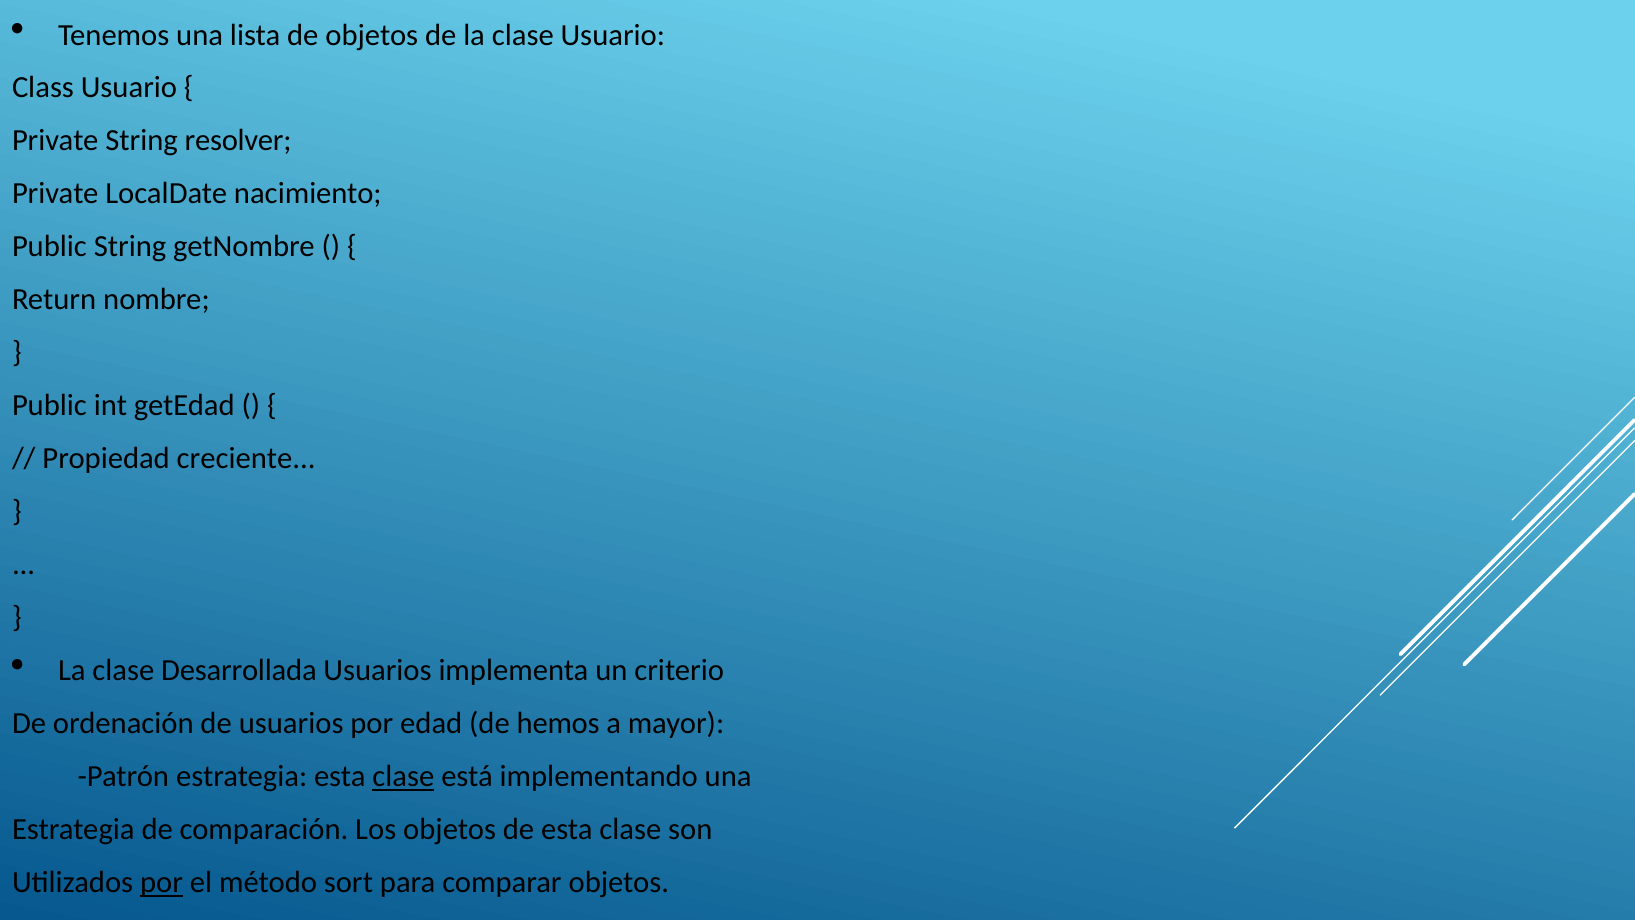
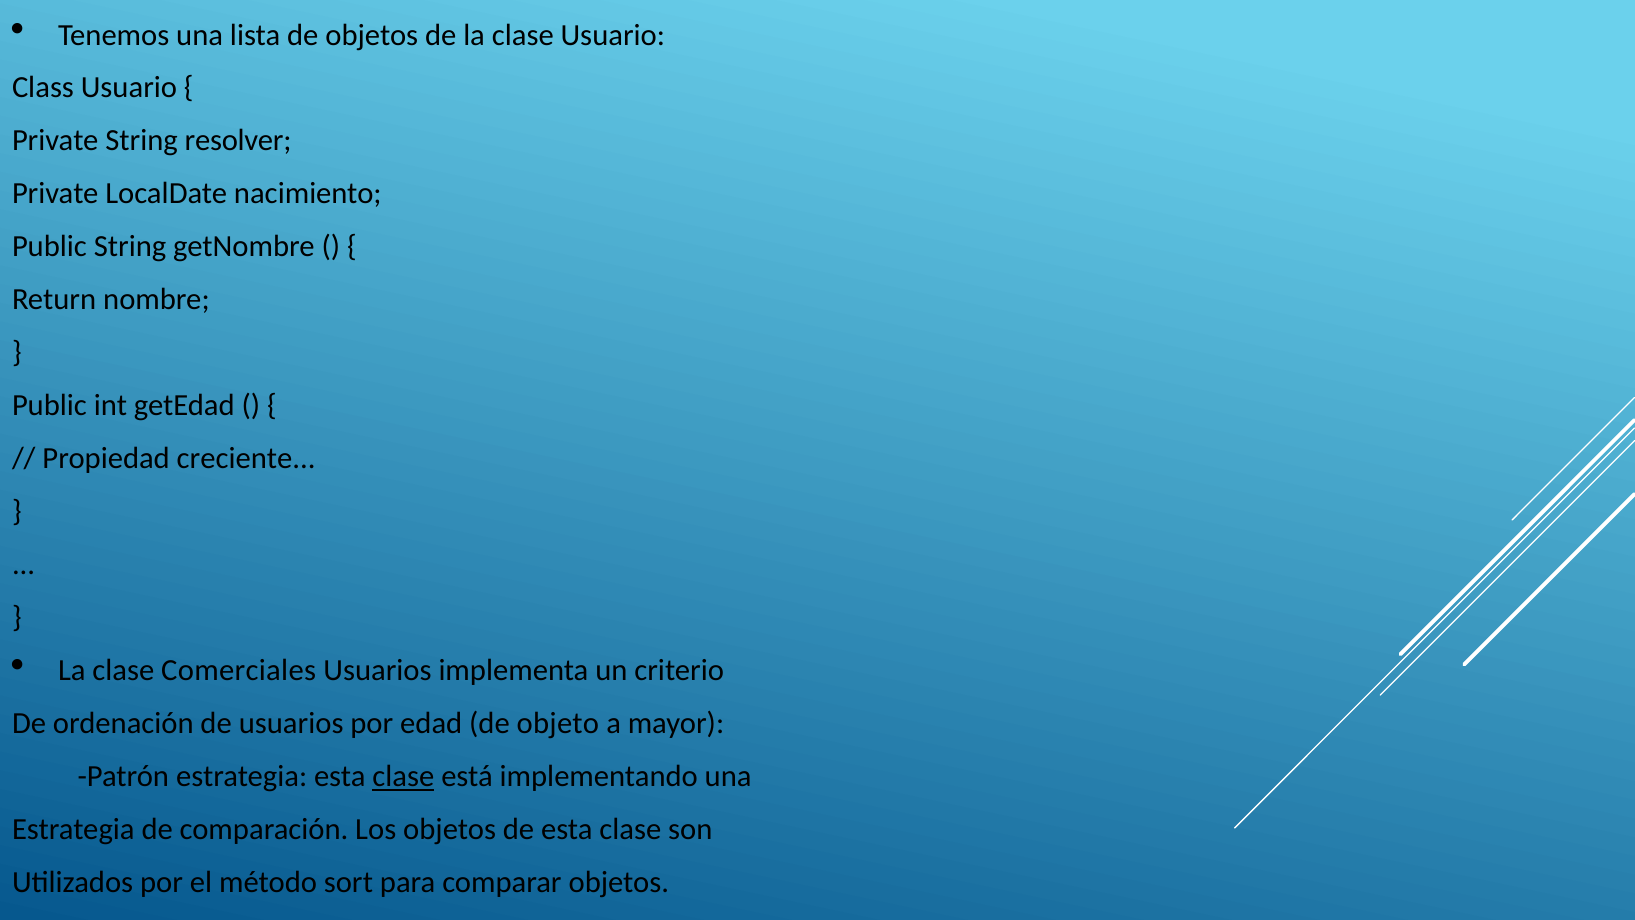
Desarrollada: Desarrollada -> Comerciales (239, 670)
hemos: hemos -> objeto (558, 723)
por underline: present -> none (161, 882)
